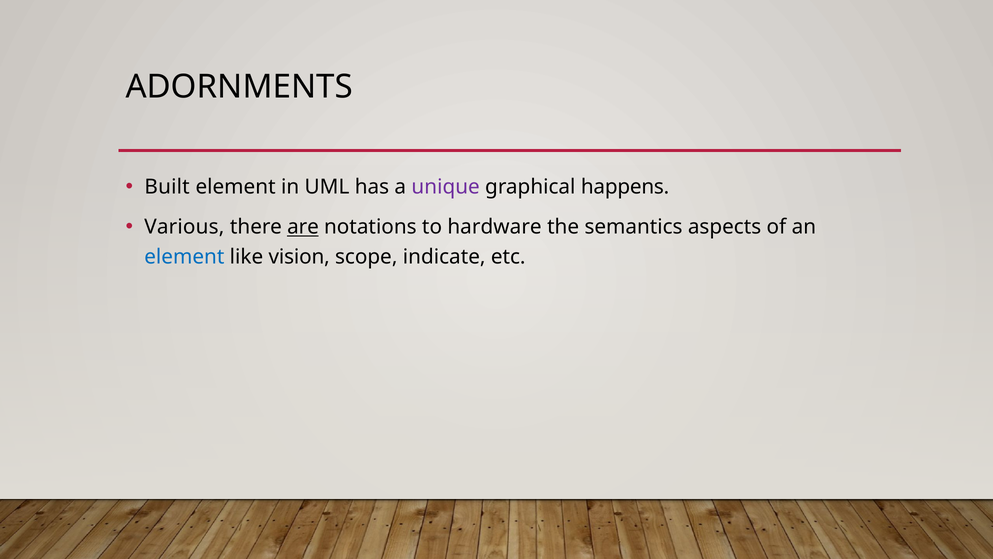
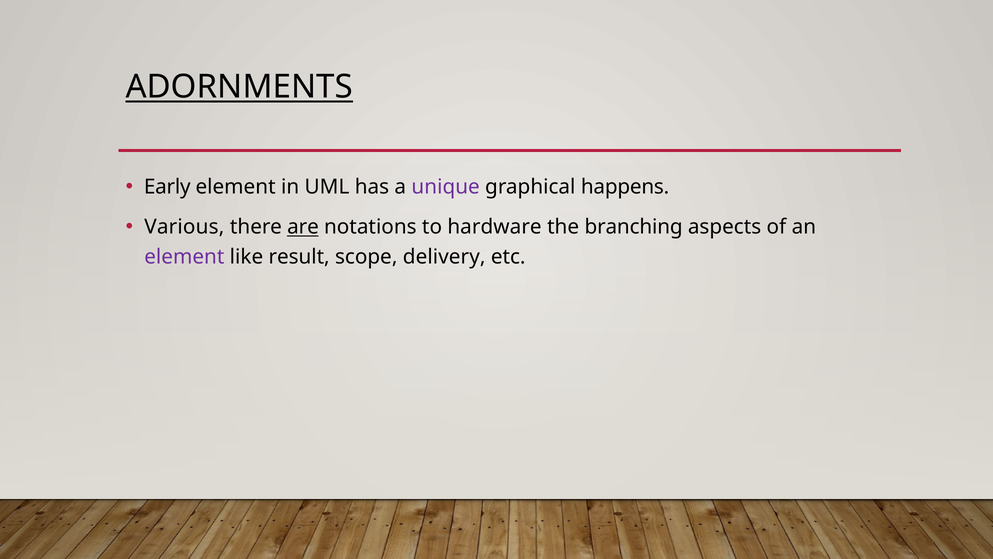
ADORNMENTS underline: none -> present (239, 87)
Built: Built -> Early (167, 187)
semantics: semantics -> branching (634, 227)
element colour: blue -> purple (184, 257)
vision: vision -> result (299, 257)
indicate: indicate -> delivery (444, 257)
